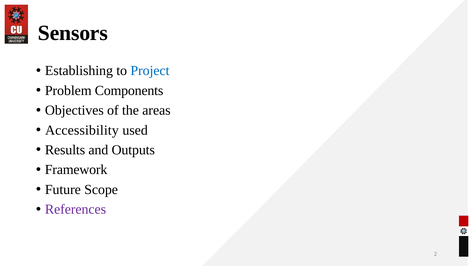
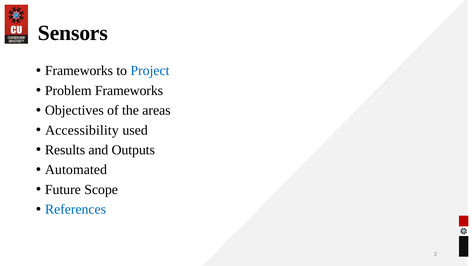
Establishing: Establishing -> Frameworks (79, 71)
Problem Components: Components -> Frameworks (129, 91)
Framework: Framework -> Automated (76, 170)
References colour: purple -> blue (75, 209)
